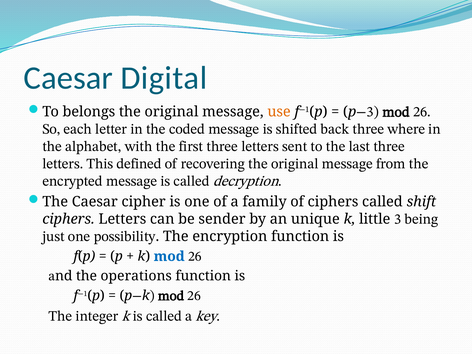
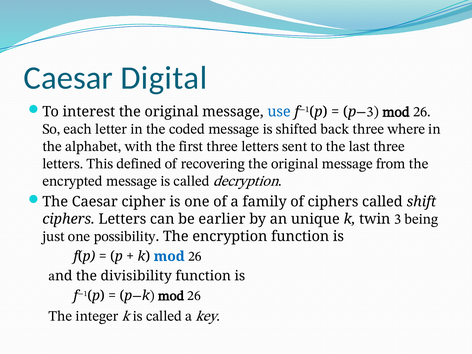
belongs: belongs -> interest (89, 112)
use colour: orange -> blue (279, 112)
sender: sender -> earlier (222, 219)
little: little -> twin (375, 219)
operations: operations -> divisibility (136, 276)
